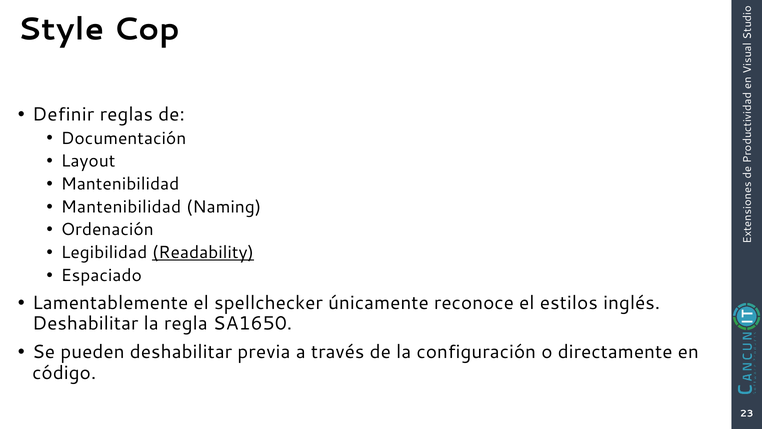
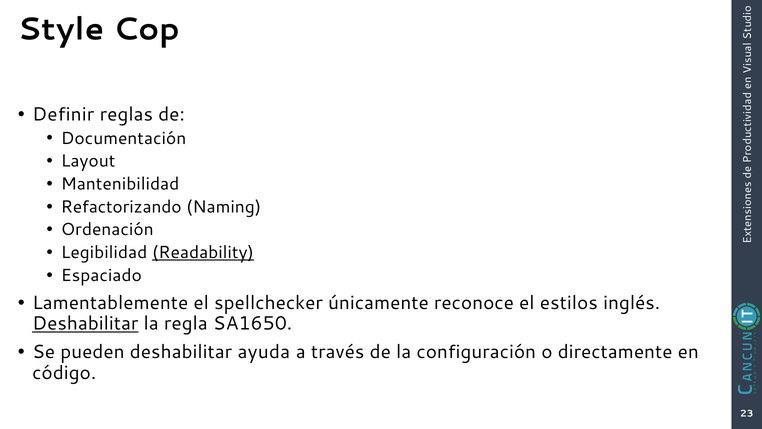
Mantenibilidad: Mantenibilidad -> Refactorizando (121, 207)
Deshabilitar underline: none -> present (85, 323)
previa: previa -> ayuda (264, 352)
